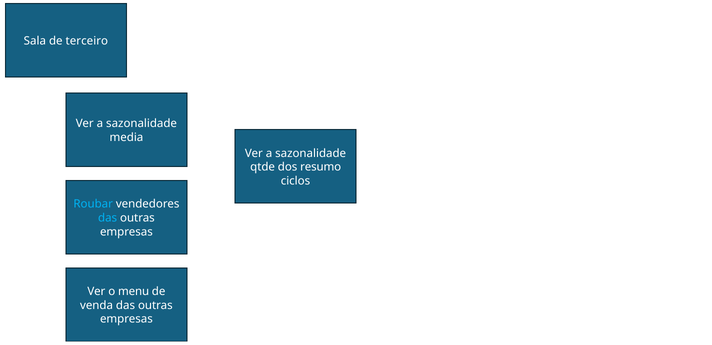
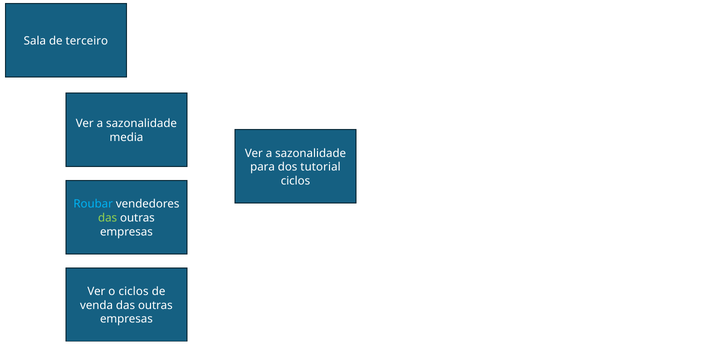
qtde: qtde -> para (263, 167)
resumo: resumo -> tutorial (321, 167)
das colour: light blue -> light green (108, 218)
o menu: menu -> ciclos (134, 292)
